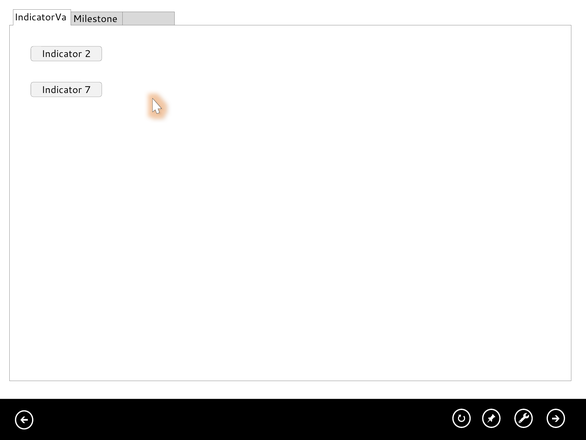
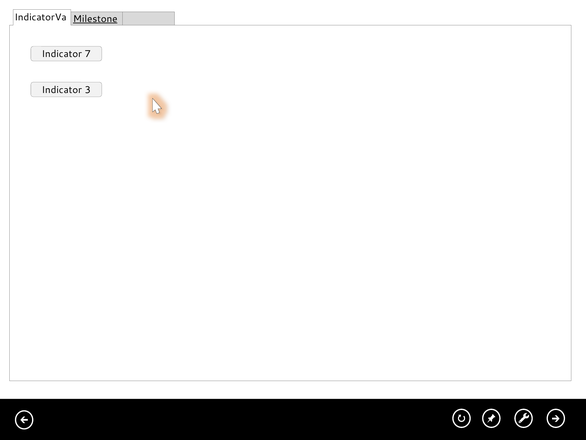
Milestone underline: none -> present (95, 19)
2: 2 -> 7 (88, 54)
7: 7 -> 3 (88, 90)
